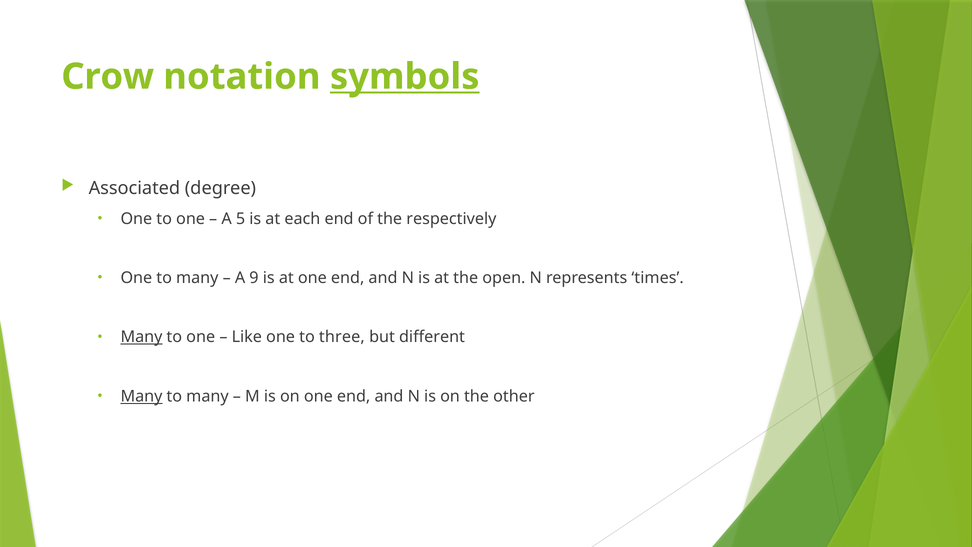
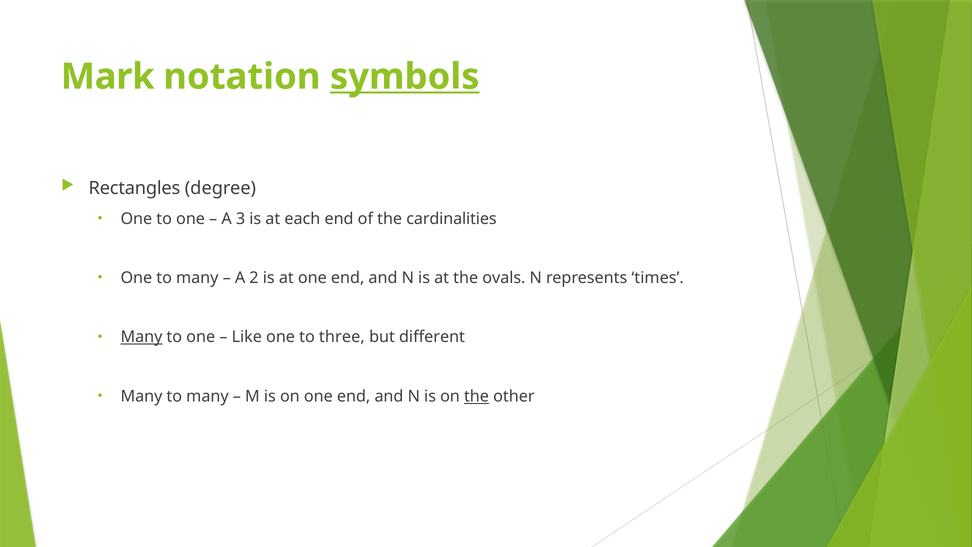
Crow: Crow -> Mark (108, 77)
Associated: Associated -> Rectangles (134, 188)
5: 5 -> 3 (241, 219)
respectively: respectively -> cardinalities (451, 219)
9: 9 -> 2 (254, 278)
open: open -> ovals (504, 278)
Many underline: present -> none (141, 396)
the underline: none -> present (477, 396)
